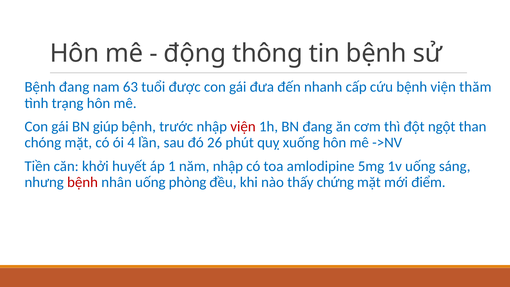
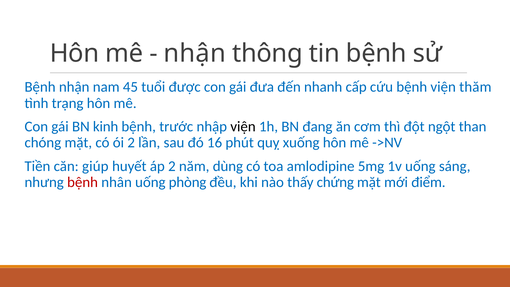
động: động -> nhận (195, 53)
Bệnh đang: đang -> nhận (74, 87)
63: 63 -> 45 (130, 87)
giúp: giúp -> kinh (106, 127)
viện colour: red -> black (243, 127)
ói 4: 4 -> 2 (131, 143)
26: 26 -> 16 (215, 143)
khởi: khởi -> giúp (95, 166)
áp 1: 1 -> 2 (172, 166)
năm nhập: nhập -> dùng (228, 166)
